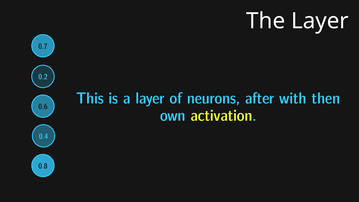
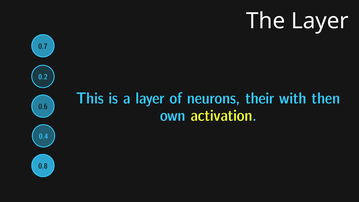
after: after -> their (260, 98)
